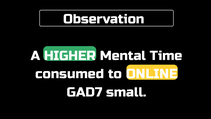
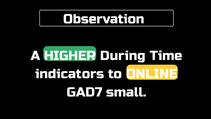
Mental: Mental -> During (123, 56)
consumed: consumed -> indicators (70, 74)
